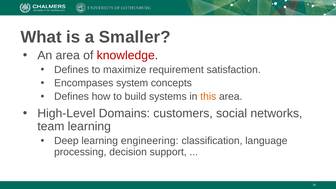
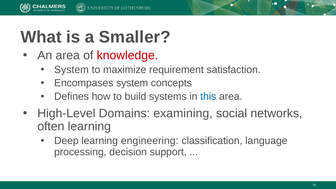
Defines: Defines -> System (71, 70)
this colour: orange -> blue (208, 97)
customers: customers -> examining (183, 113)
team: team -> often (51, 126)
